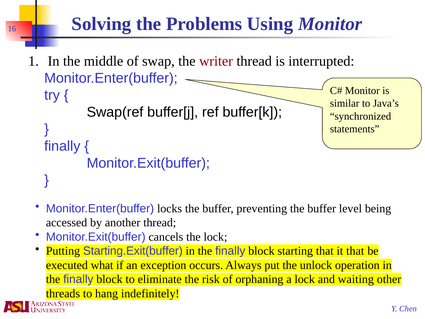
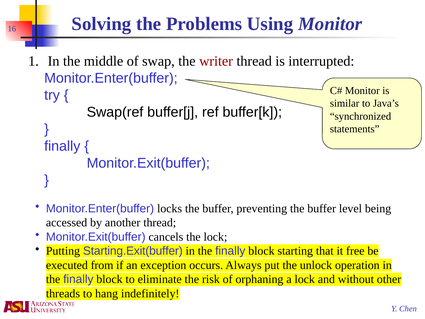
it that: that -> free (355, 251)
what: what -> from (102, 265)
waiting: waiting -> without (356, 279)
